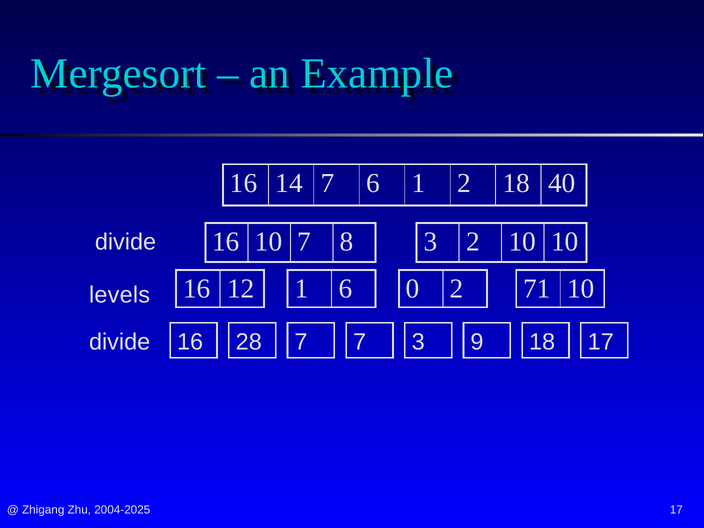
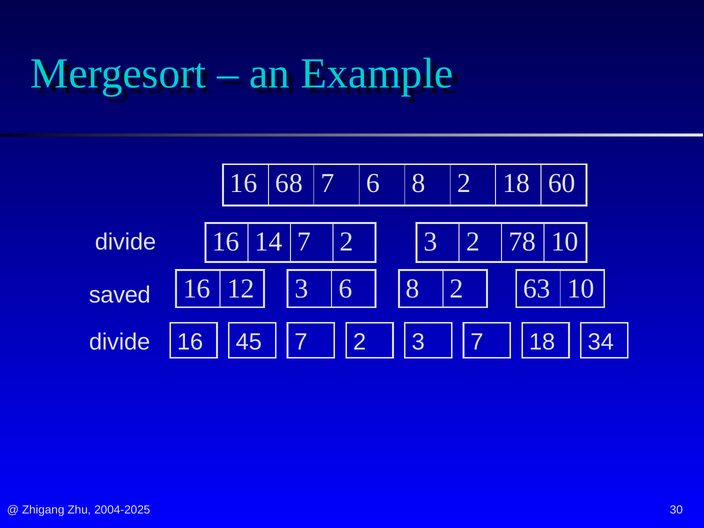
14: 14 -> 68 (289, 183)
7 6 1: 1 -> 8 (419, 183)
40: 40 -> 60 (562, 183)
16 10: 10 -> 14 (269, 242)
8: 8 -> 2 (347, 242)
2 10: 10 -> 78 (522, 242)
12 1: 1 -> 3 (301, 289)
0: 0 -> 8 (413, 289)
71: 71 -> 63 (537, 289)
levels: levels -> saved (120, 295)
28: 28 -> 45 (249, 342)
7: 7 -> 2 (360, 342)
3 9: 9 -> 7 (477, 342)
18 17: 17 -> 34 (601, 342)
17: 17 -> 30 (676, 510)
